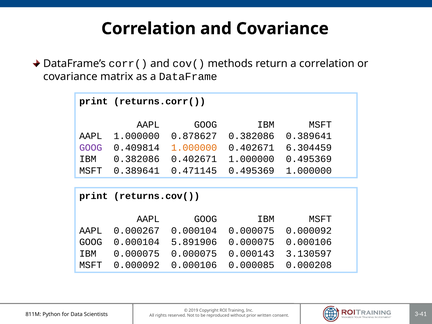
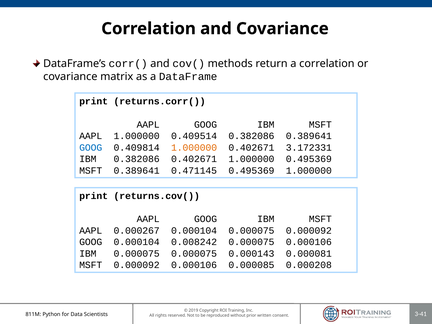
0.878627: 0.878627 -> 0.409514 (194, 136)
GOOG colour: purple -> blue (91, 148)
6.304459: 6.304459 -> 3.172331 (309, 148)
5.891906: 5.891906 -> 0.008242 (194, 242)
3.130597: 3.130597 -> 0.000081 (309, 254)
